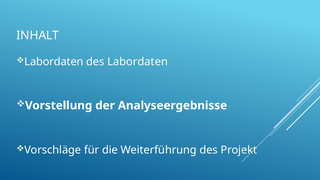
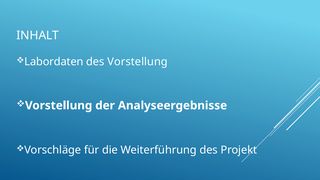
des Labordaten: Labordaten -> Vorstellung (138, 62)
